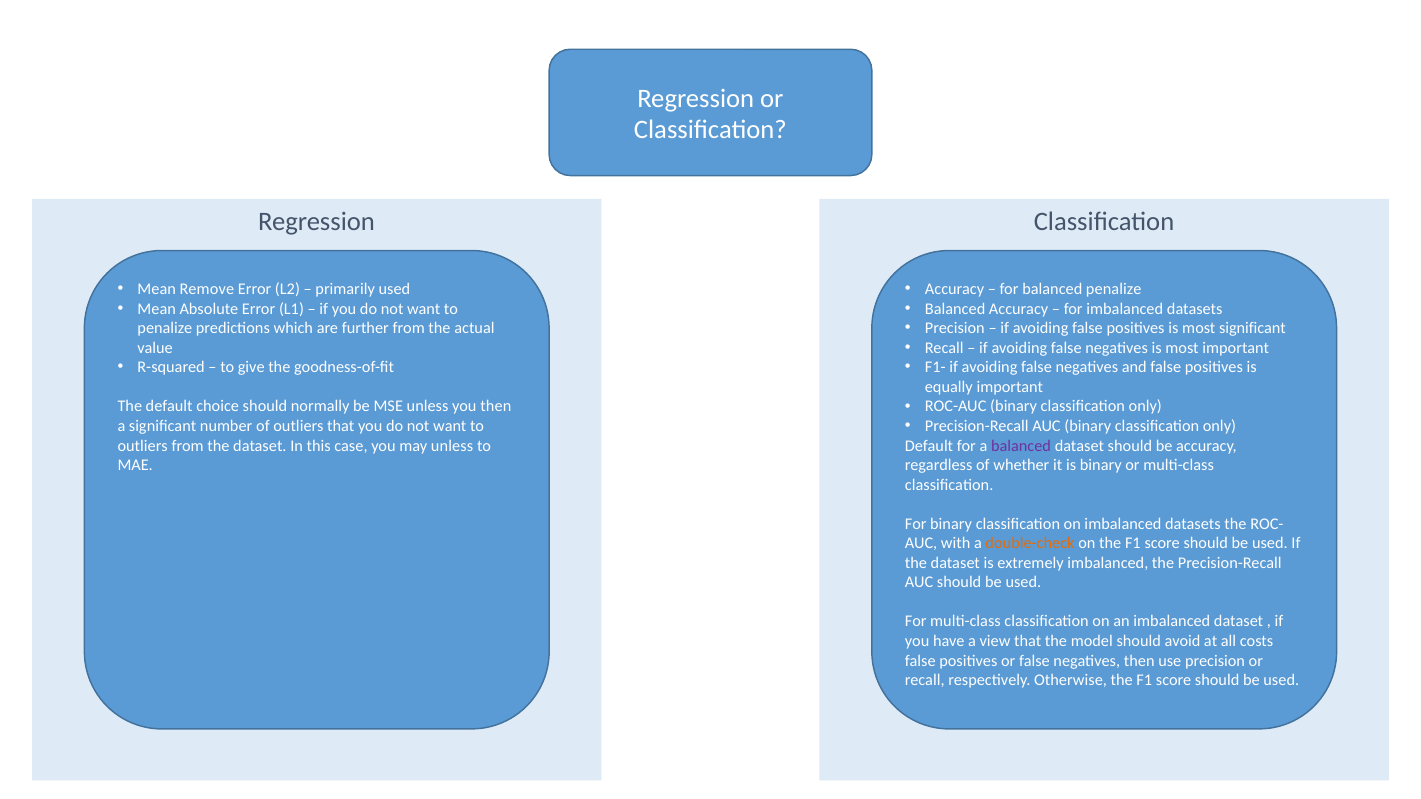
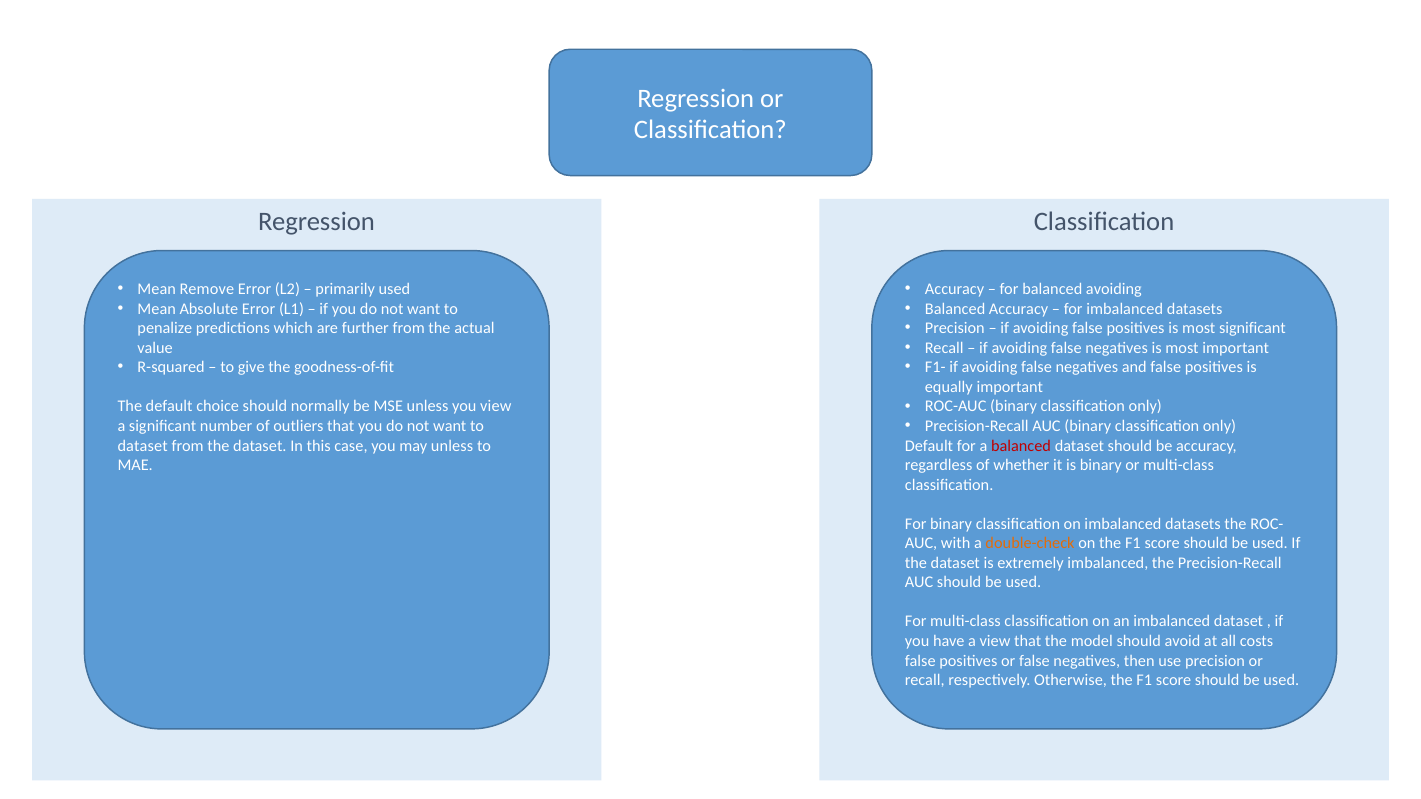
balanced penalize: penalize -> avoiding (1114, 289)
you then: then -> view (496, 407)
outliers: outliers -> dataset (143, 446)
balanced colour: purple -> red (1021, 446)
